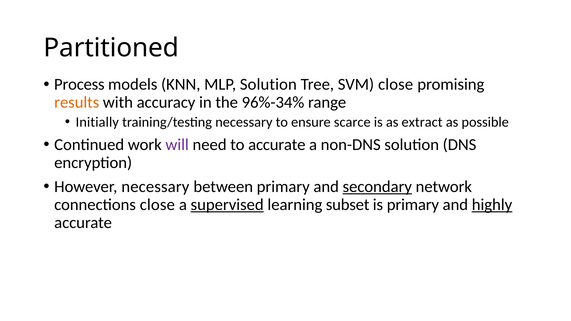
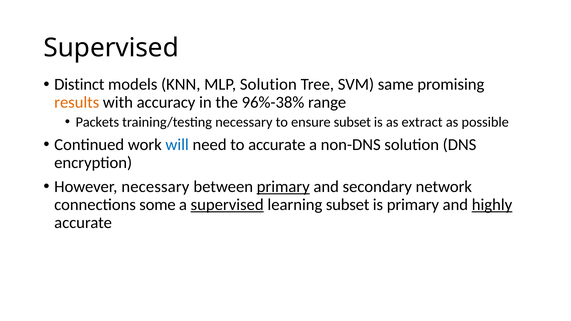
Partitioned: Partitioned -> Supervised (111, 48)
Process: Process -> Distinct (79, 85)
SVM close: close -> same (396, 85)
96%-34%: 96%-34% -> 96%-38% (273, 103)
Initially: Initially -> Packets (97, 122)
ensure scarce: scarce -> subset (352, 122)
will colour: purple -> blue (177, 145)
primary underline: none -> present (283, 187)
secondary underline: present -> none (377, 187)
connections close: close -> some (158, 205)
